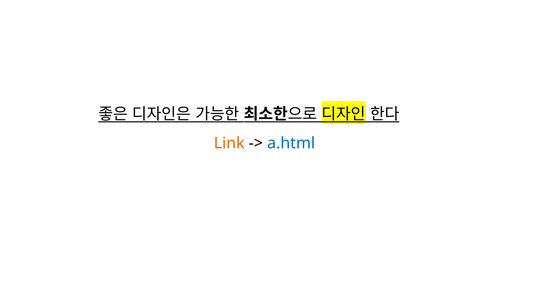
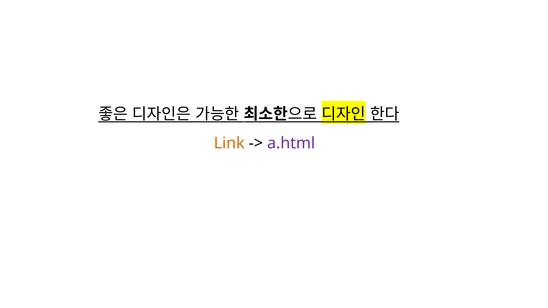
a.html colour: blue -> purple (291, 143)
